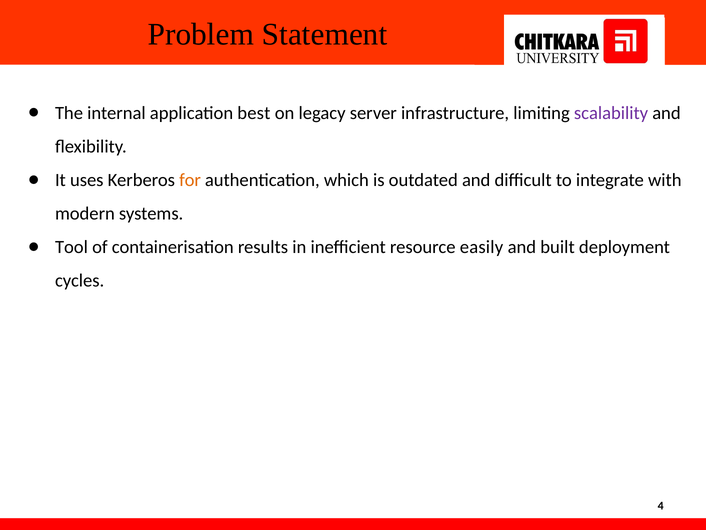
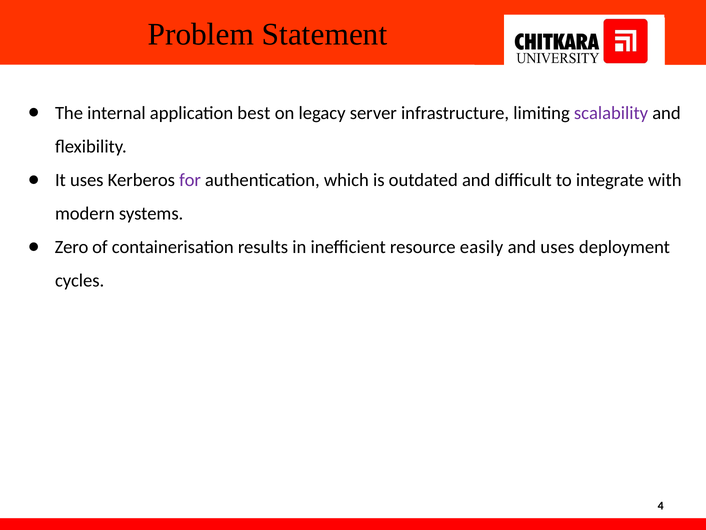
for colour: orange -> purple (190, 180)
Tool: Tool -> Zero (72, 247)
and built: built -> uses (557, 247)
